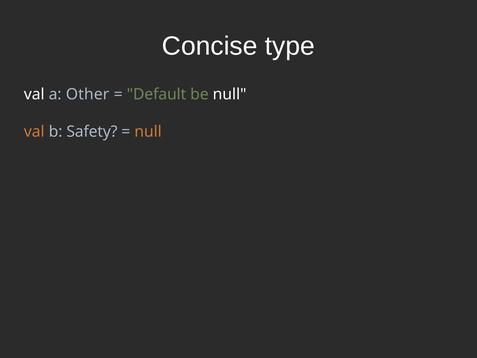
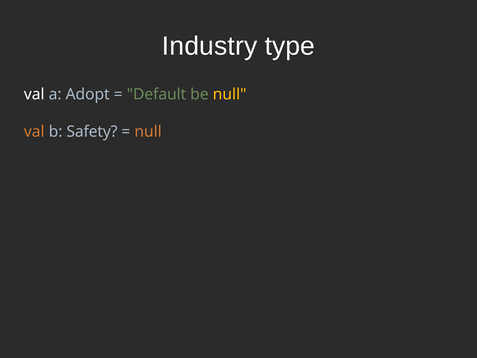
Concise: Concise -> Industry (210, 46)
Other: Other -> Adopt (88, 94)
null colour: white -> yellow (230, 94)
